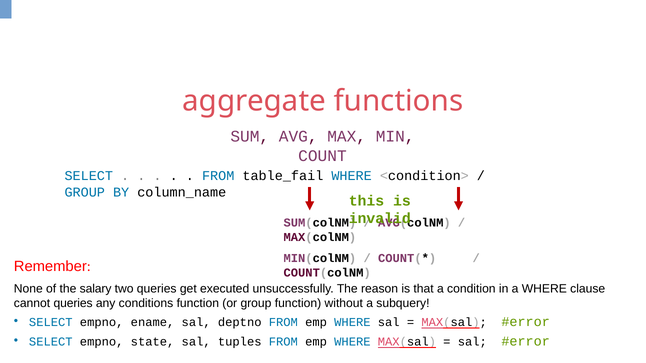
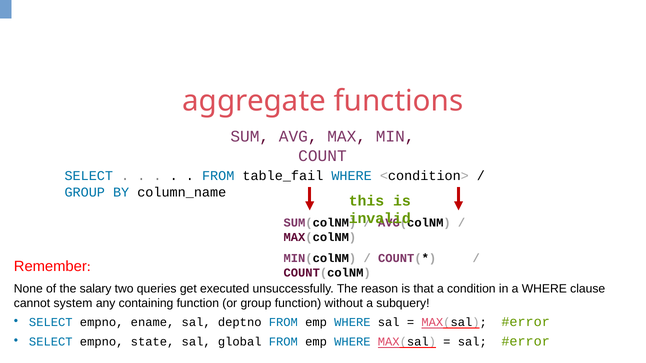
cannot queries: queries -> system (73, 303)
conditions: conditions -> containing (146, 303)
tuples: tuples -> global (240, 342)
